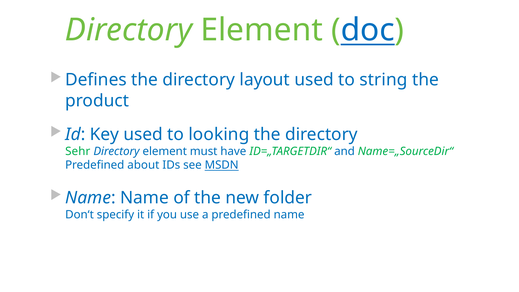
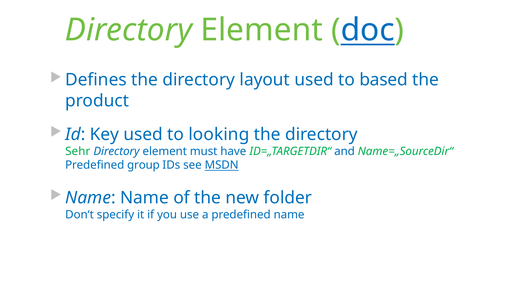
string: string -> based (384, 80)
about: about -> group (143, 165)
